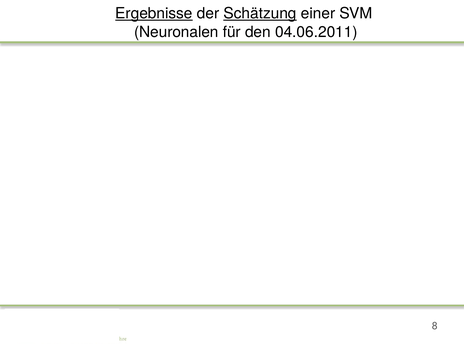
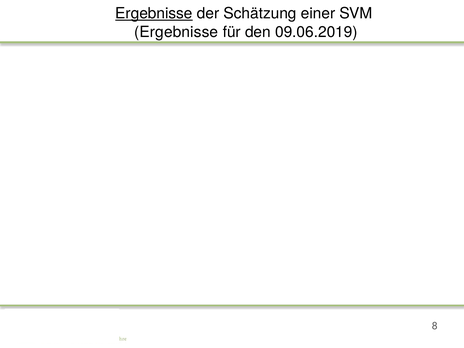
Schätzung underline: present -> none (260, 13)
Neuronalen: Neuronalen -> Ergebnisse (176, 32)
04.06.2011: 04.06.2011 -> 09.06.2019 (316, 32)
